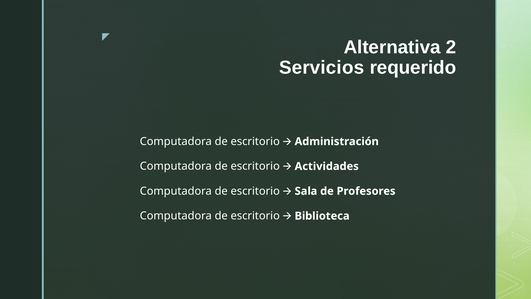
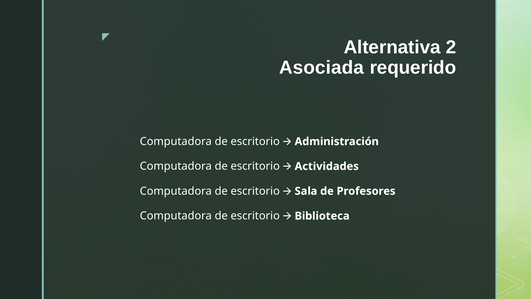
Servicios: Servicios -> Asociada (322, 68)
